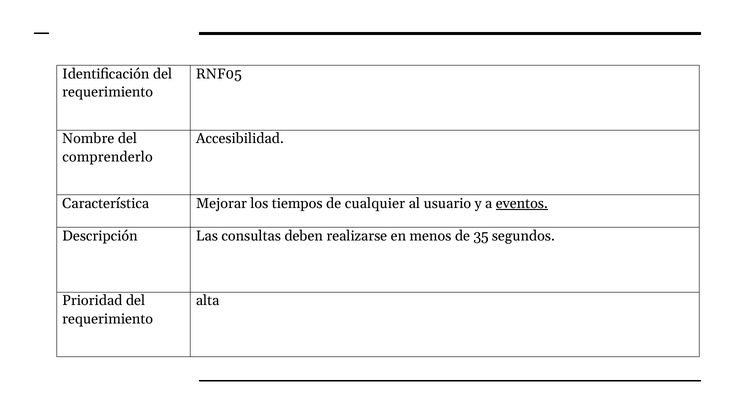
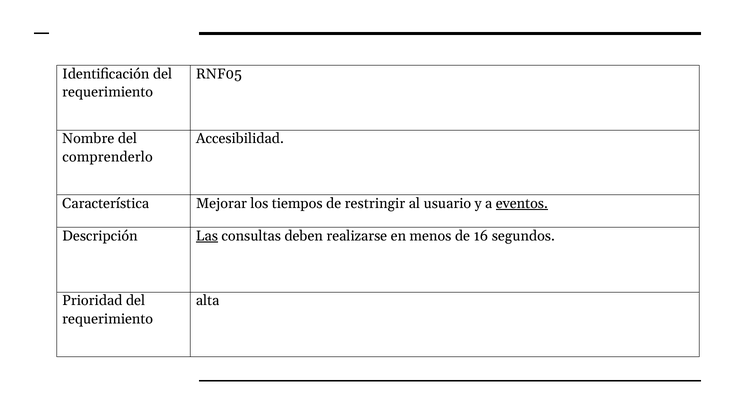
cualquier: cualquier -> restringir (375, 204)
Las underline: none -> present (207, 236)
35: 35 -> 16 (481, 236)
